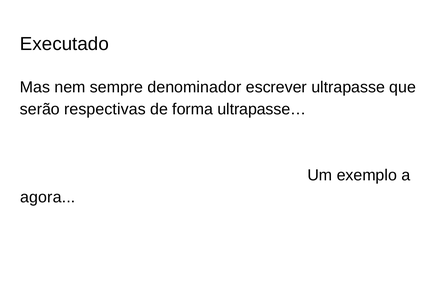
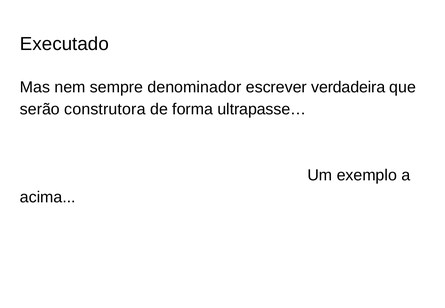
ultrapasse: ultrapasse -> verdadeira (348, 87)
respectivas: respectivas -> construtora (105, 109)
agora: agora -> acima (48, 197)
